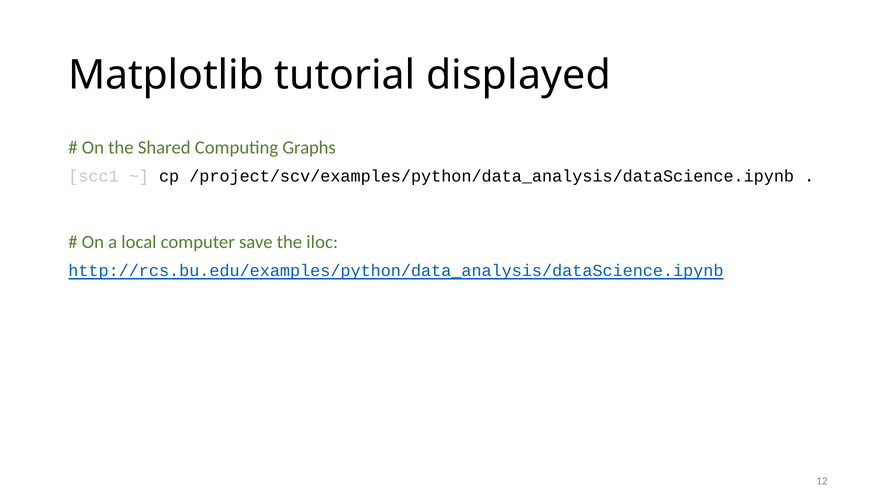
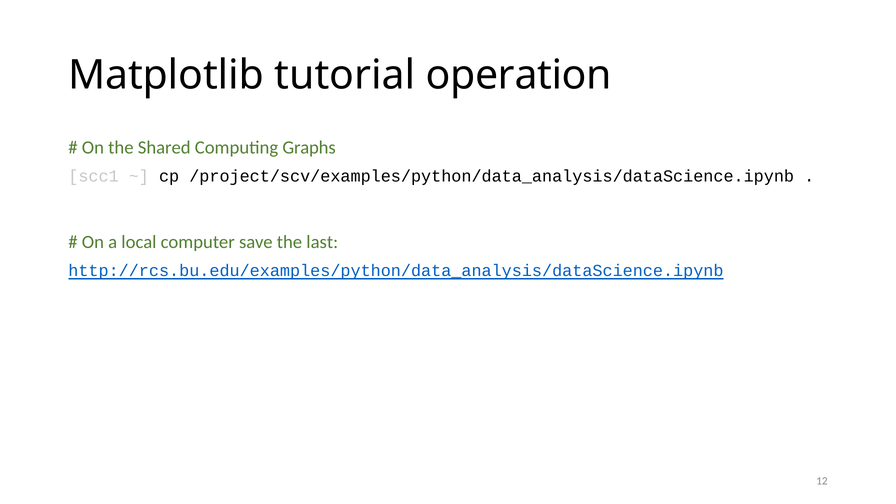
displayed: displayed -> operation (519, 75)
iloc: iloc -> last (322, 242)
